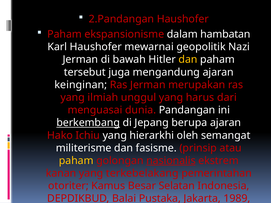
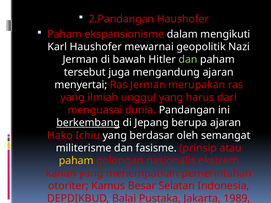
hambatan: hambatan -> mengikuti (225, 34)
dan colour: yellow -> light green (188, 60)
keinginan: keinginan -> menyertai (81, 85)
hierarkhi: hierarkhi -> berdasar (152, 135)
nasionalis underline: present -> none (171, 161)
terkebelakang: terkebelakang -> menempatkan (142, 173)
